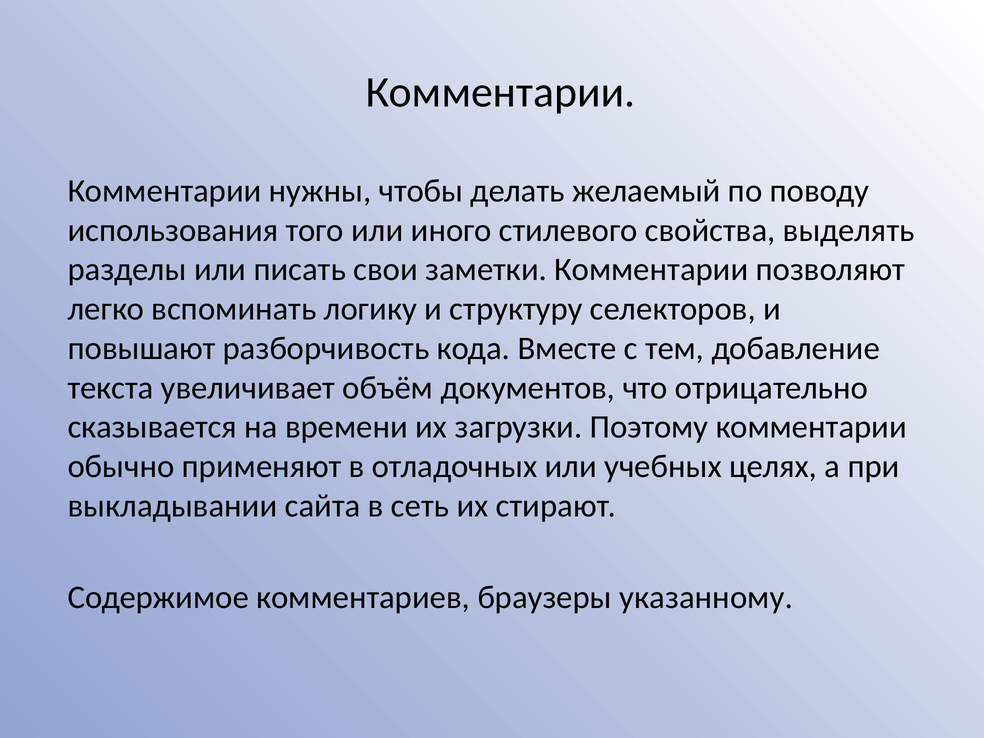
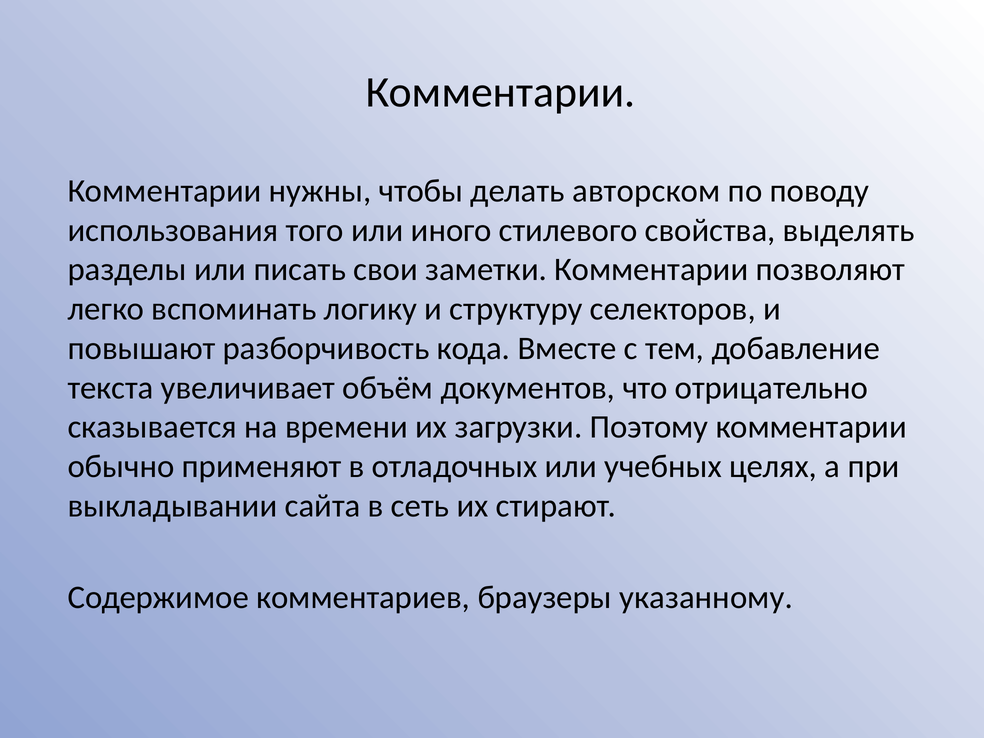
желаемый: желаемый -> авторском (646, 191)
